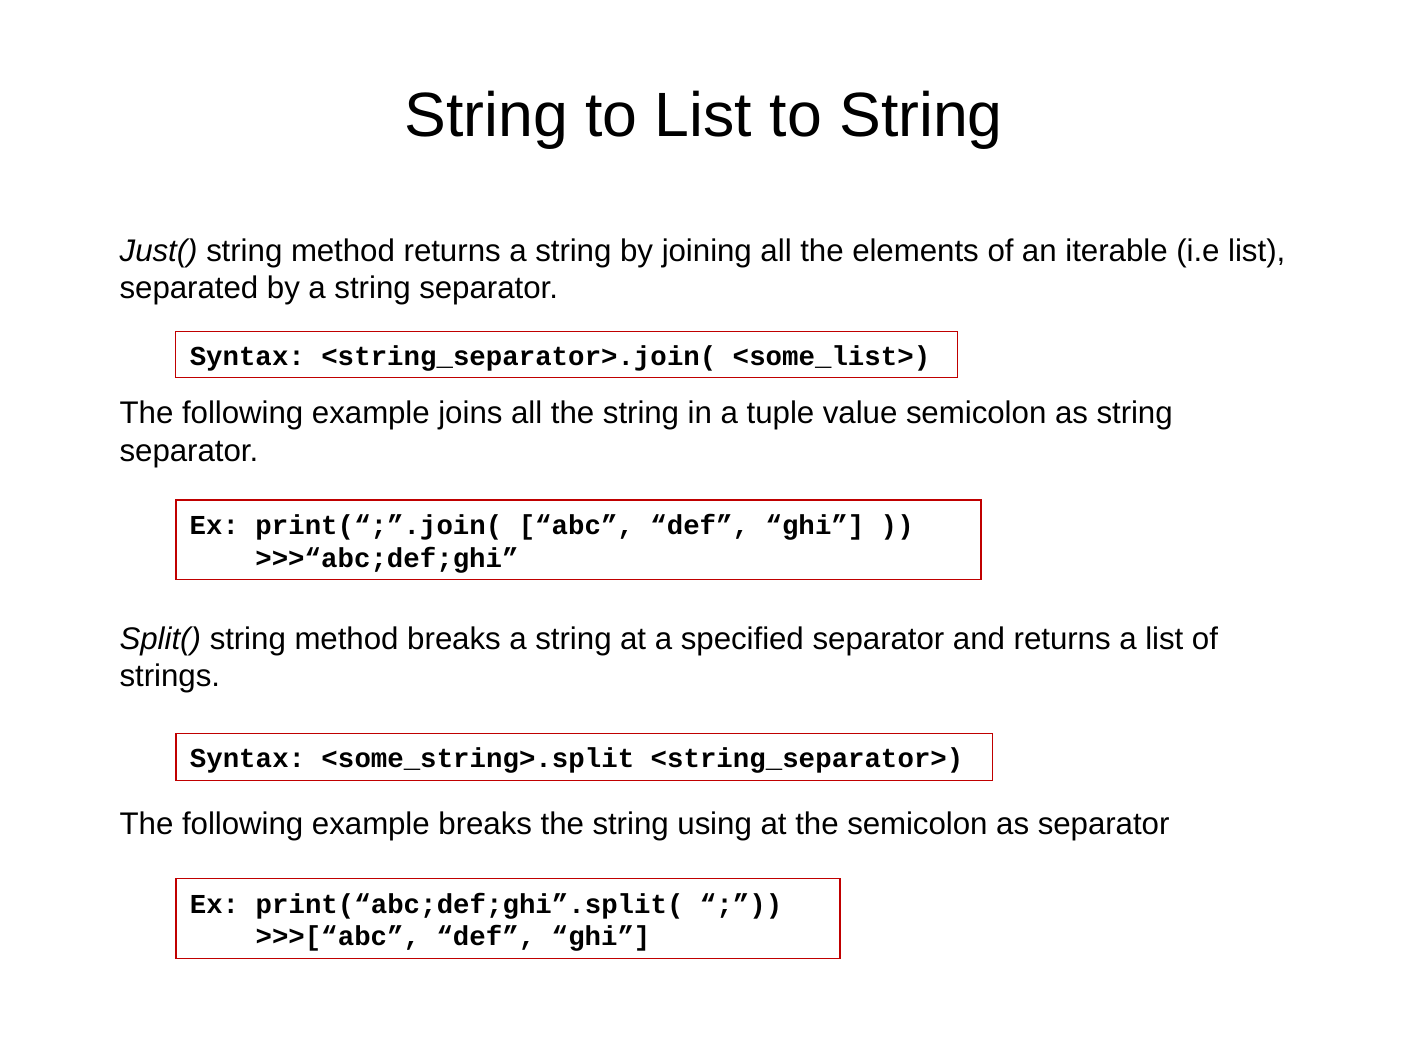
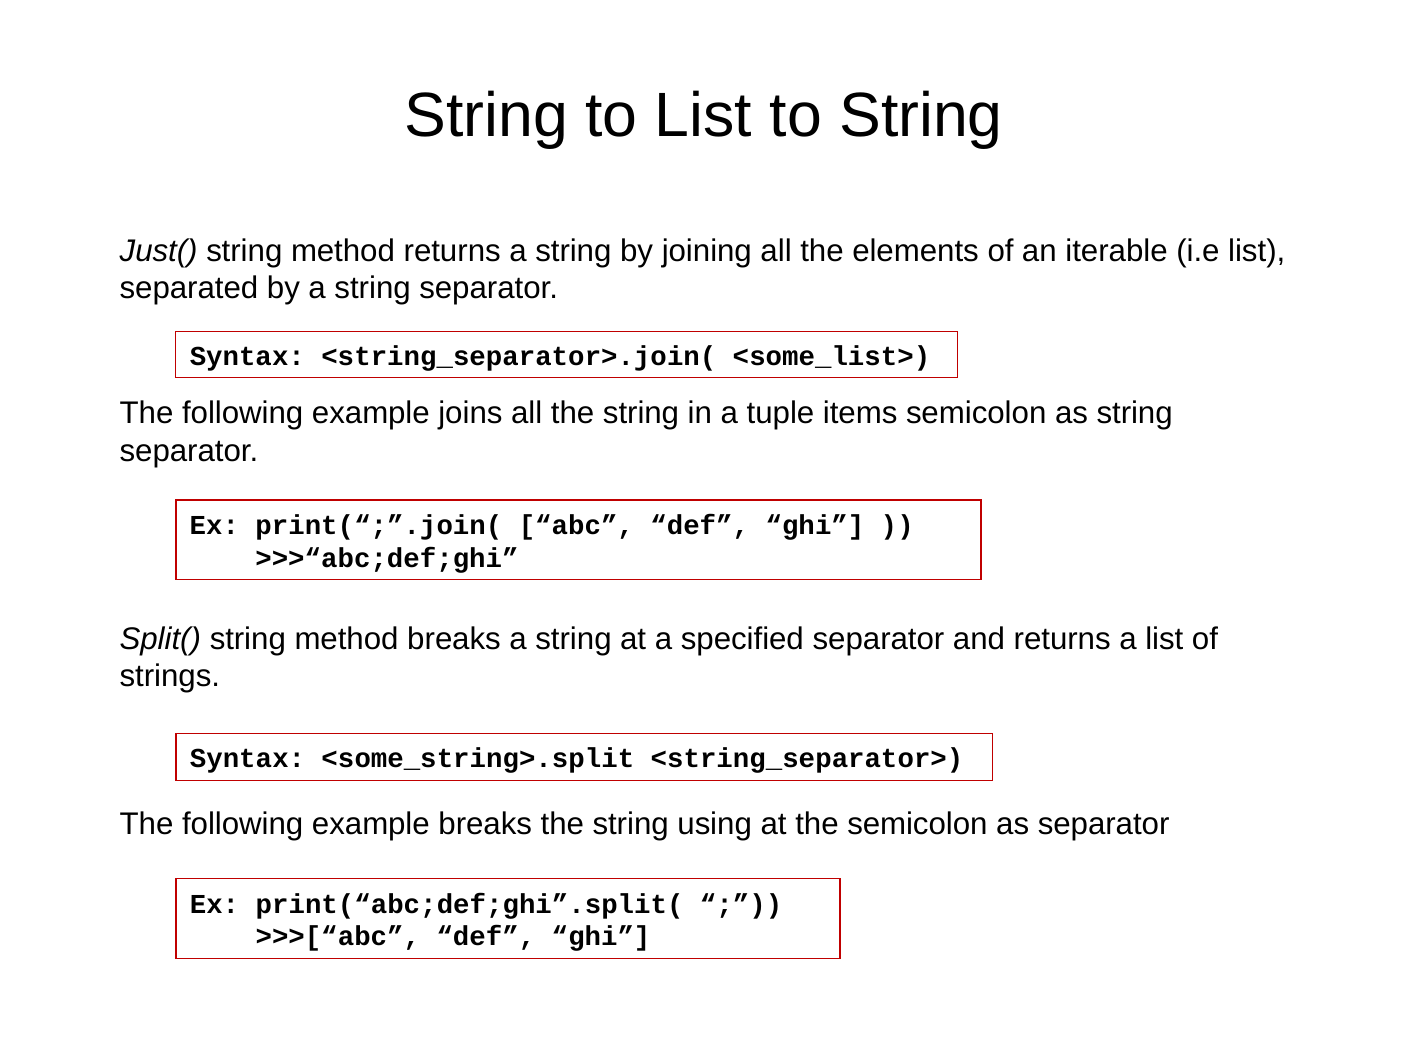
value: value -> items (860, 414)
